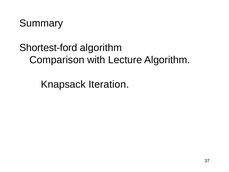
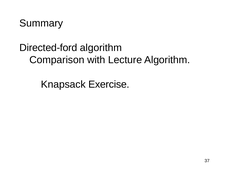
Shortest-ford: Shortest-ford -> Directed-ford (48, 48)
Iteration: Iteration -> Exercise (109, 84)
